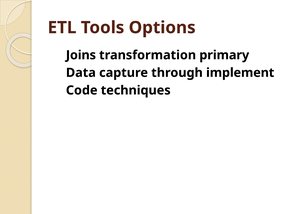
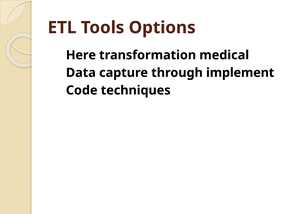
Joins: Joins -> Here (81, 55)
primary: primary -> medical (224, 55)
